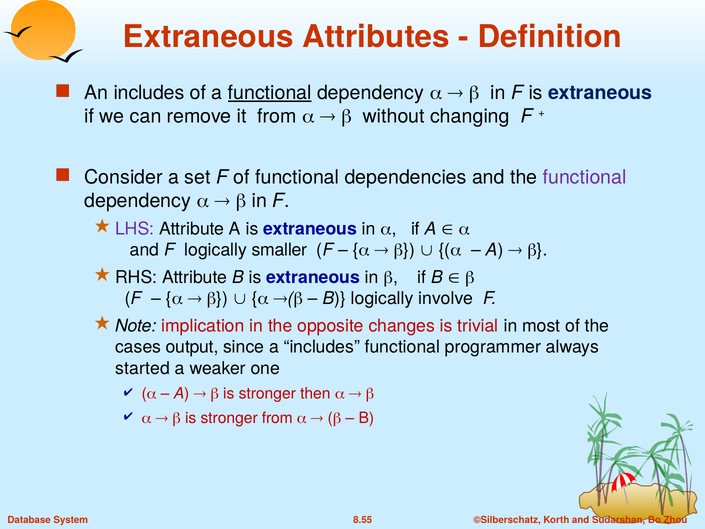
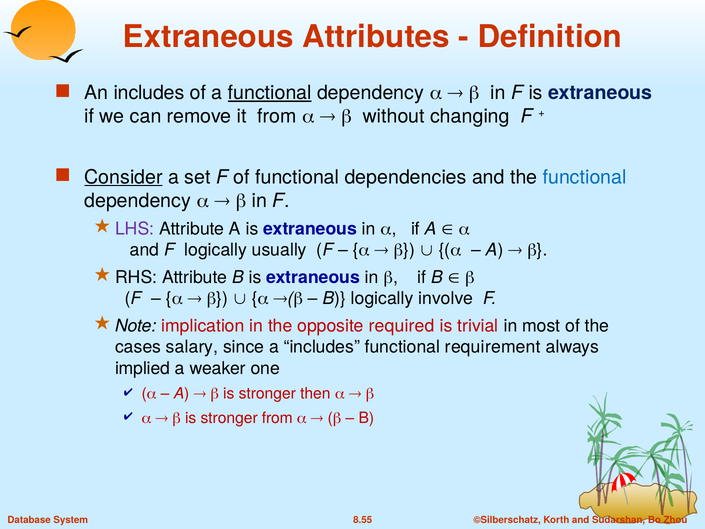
Consider underline: none -> present (124, 177)
functional colour: purple -> blue (585, 177)
smaller: smaller -> usually (279, 250)
changes: changes -> required (402, 326)
output: output -> salary (192, 347)
programmer: programmer -> requirement (493, 347)
started: started -> implied (143, 368)
